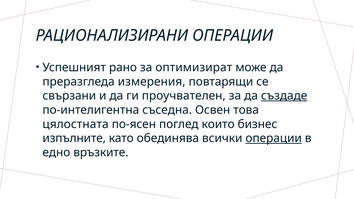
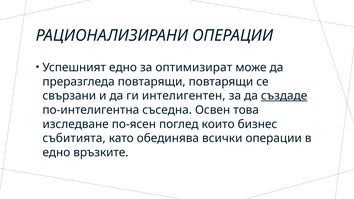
Успешният рано: рано -> едно (123, 68)
преразгледа измерения: измерения -> повтарящи (152, 82)
проучвателен: проучвателен -> интелигентен (184, 96)
цялостната: цялостната -> изследване (76, 124)
изпълните: изпълните -> събитията (74, 138)
операции underline: present -> none (274, 138)
